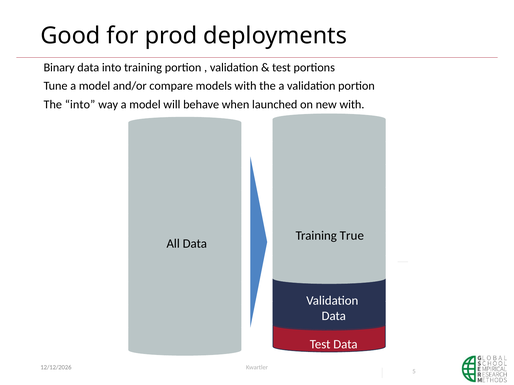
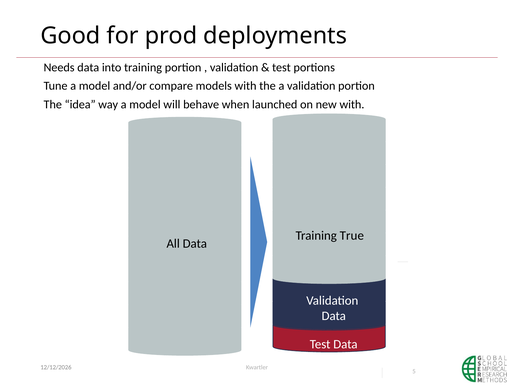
Binary: Binary -> Needs (59, 68)
The into: into -> idea (80, 105)
